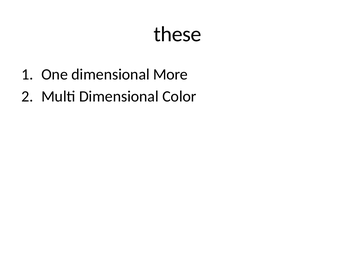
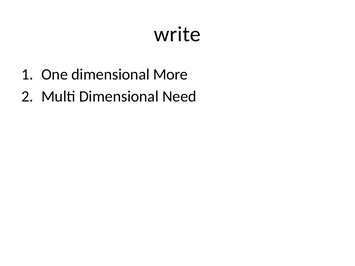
these: these -> write (177, 34)
Color: Color -> Need (179, 97)
